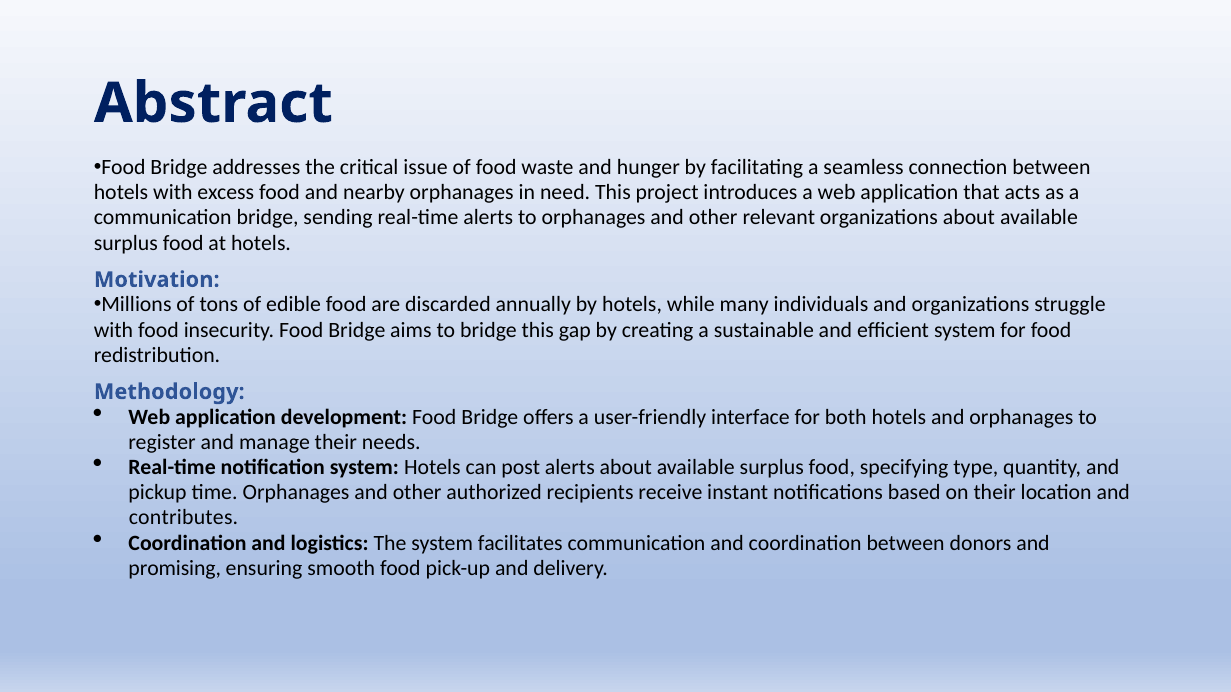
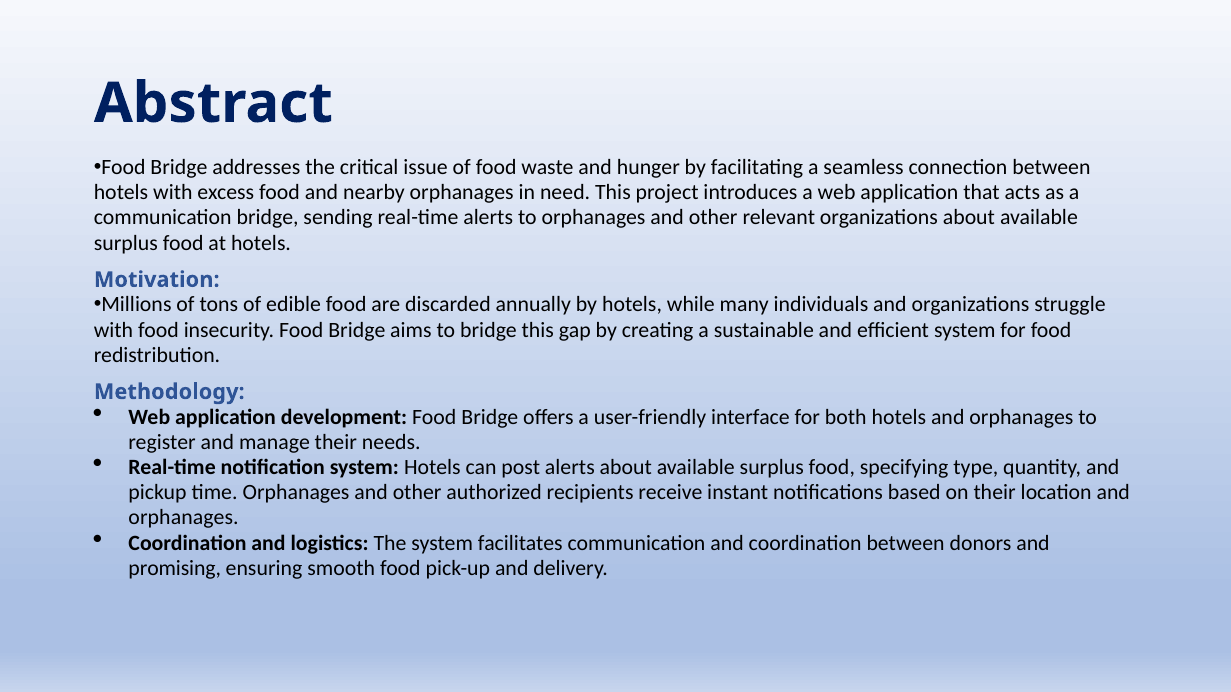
contributes: contributes -> orphanages (184, 518)
